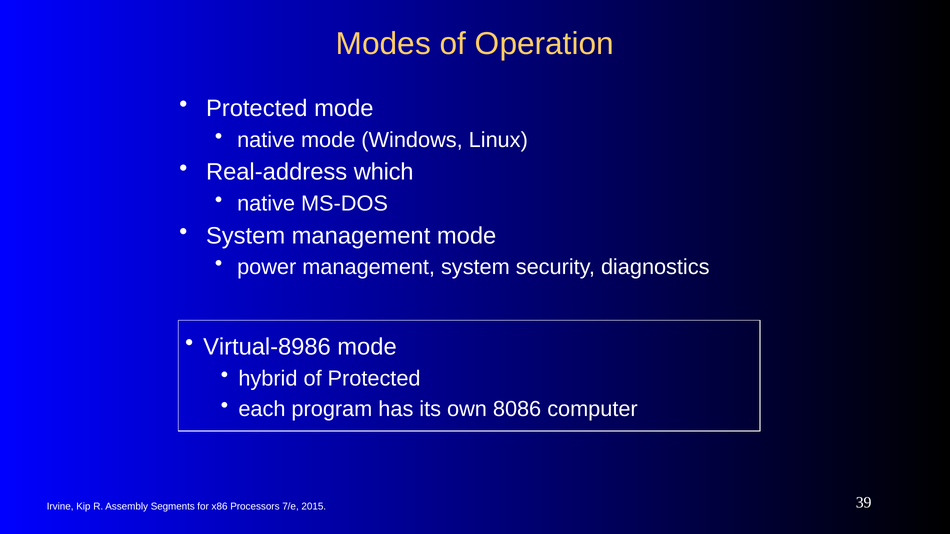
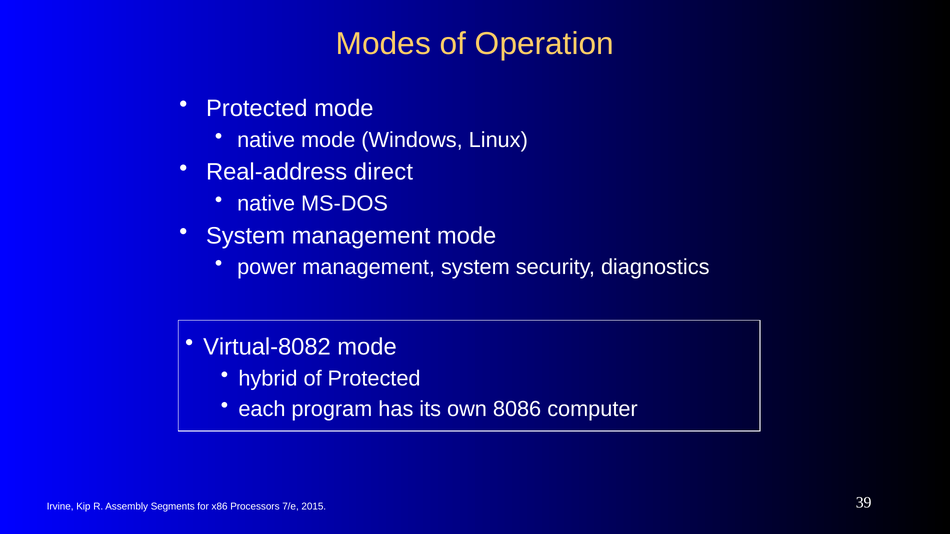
which: which -> direct (383, 172)
Virtual-8986: Virtual-8986 -> Virtual-8082 (267, 347)
